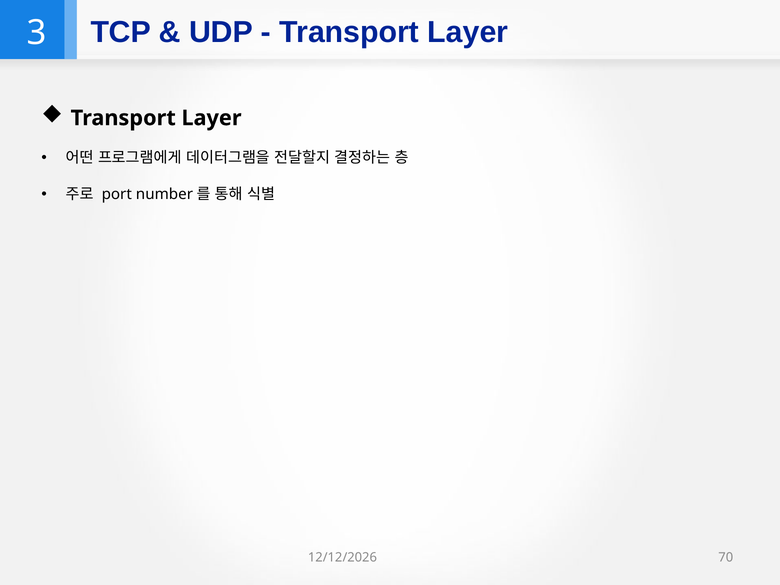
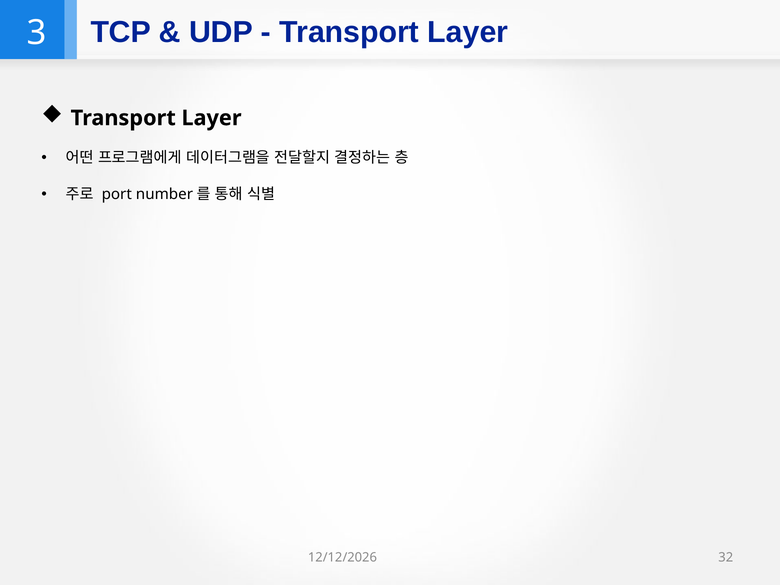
70: 70 -> 32 (726, 558)
